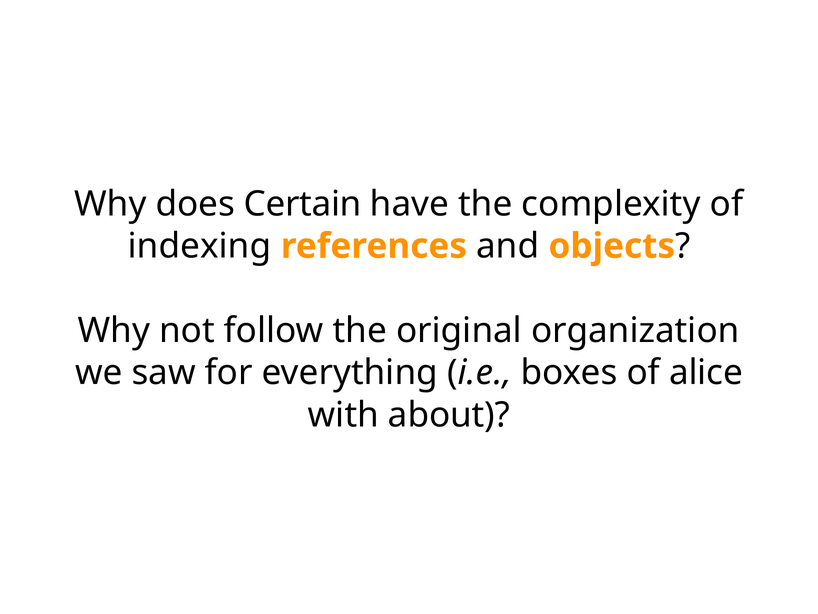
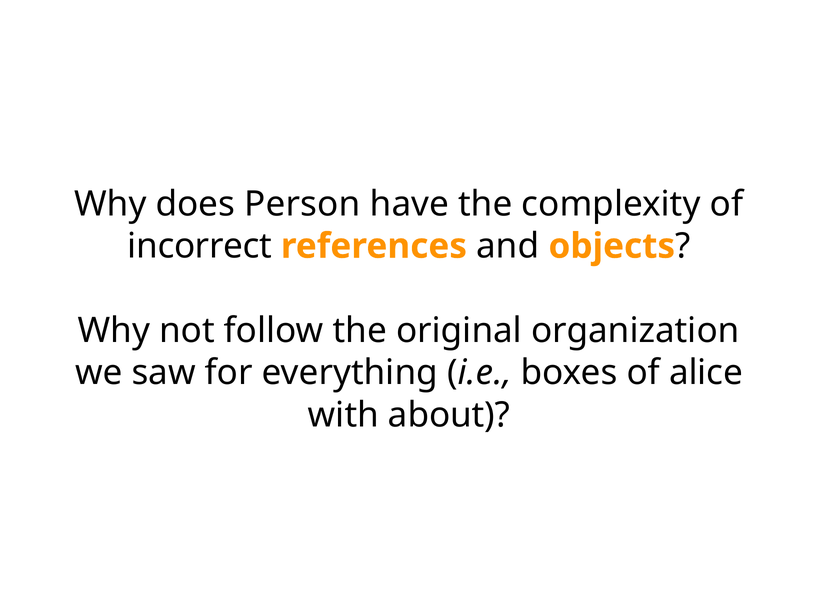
Certain: Certain -> Person (302, 204)
indexing: indexing -> incorrect (200, 246)
